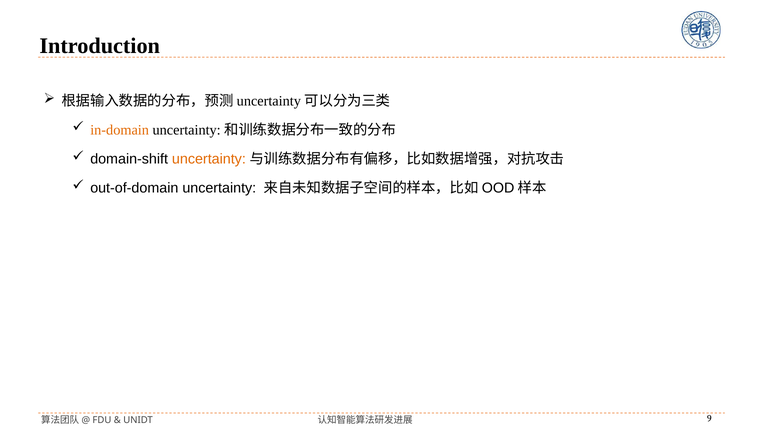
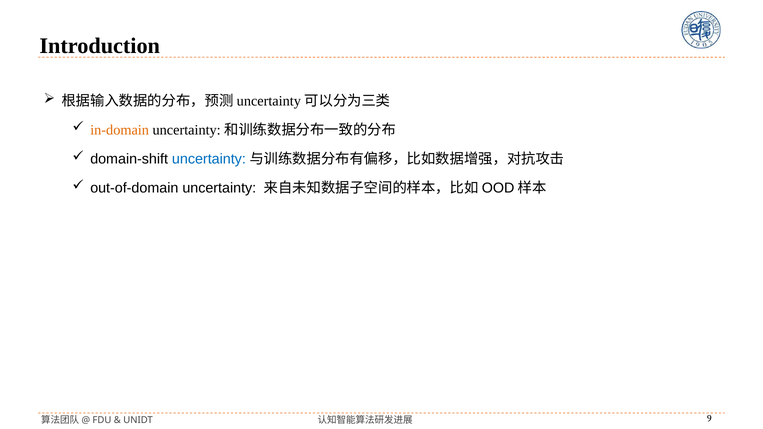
uncertainty colour: orange -> blue (209, 159)
